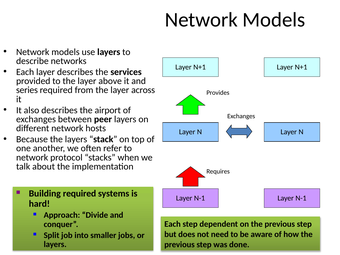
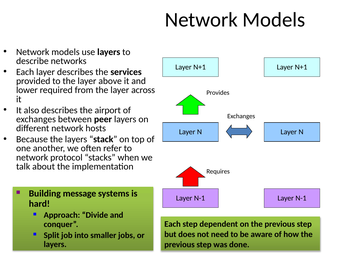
series: series -> lower (27, 90)
Building required: required -> message (80, 194)
